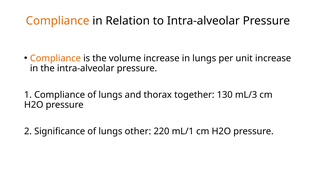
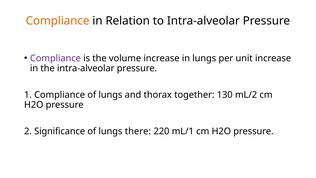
Compliance colour: orange -> purple (55, 58)
mL/3: mL/3 -> mL/2 (246, 95)
other: other -> there (138, 131)
